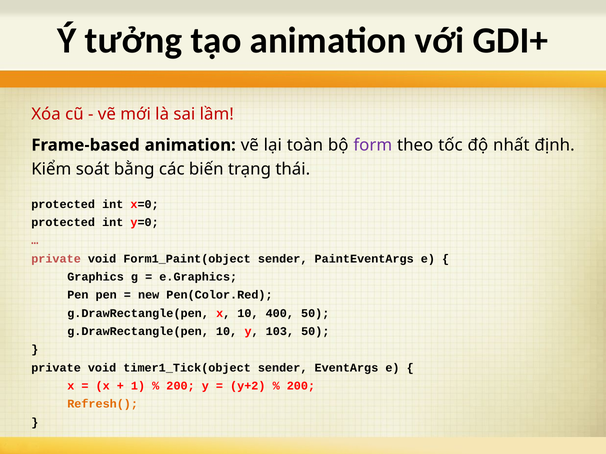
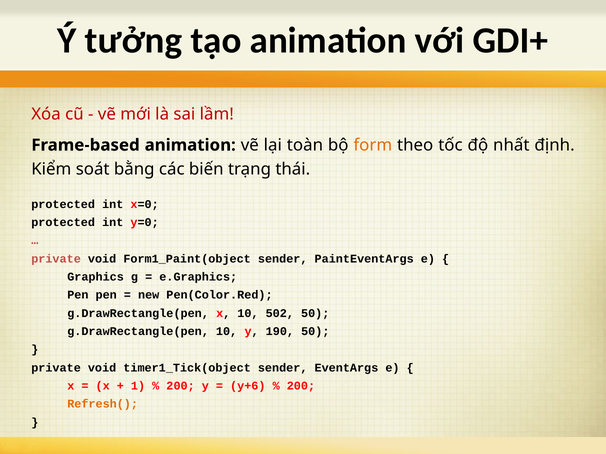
form colour: purple -> orange (373, 145)
400: 400 -> 502 (280, 314)
103: 103 -> 190 (280, 332)
y+2: y+2 -> y+6 (248, 386)
